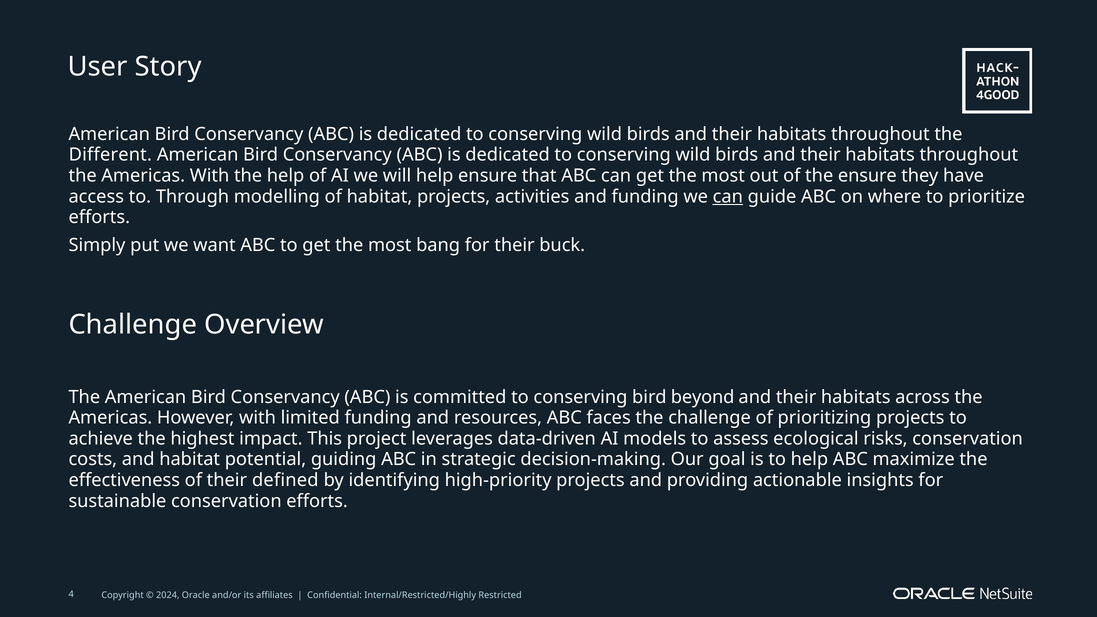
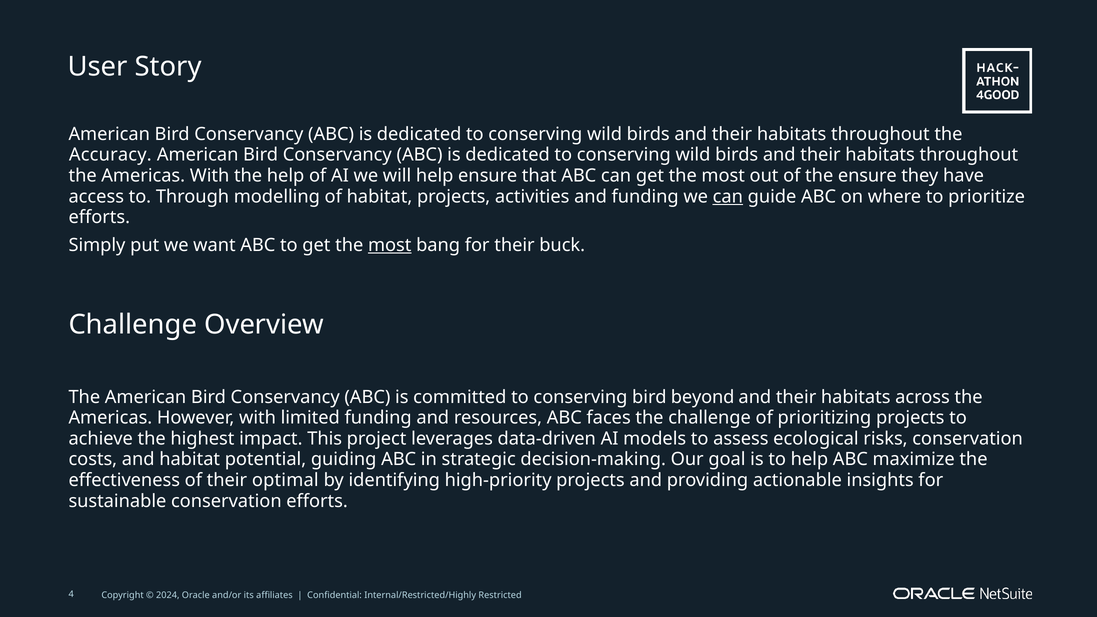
Different: Different -> Accuracy (110, 155)
most underline: none -> present (390, 245)
defined: defined -> optimal (285, 480)
